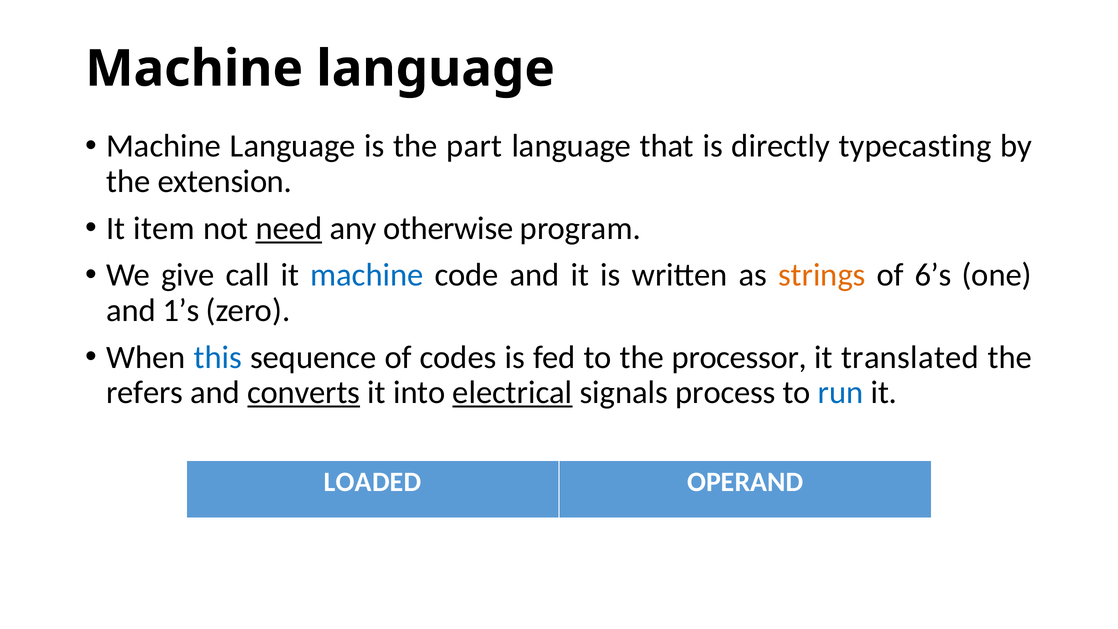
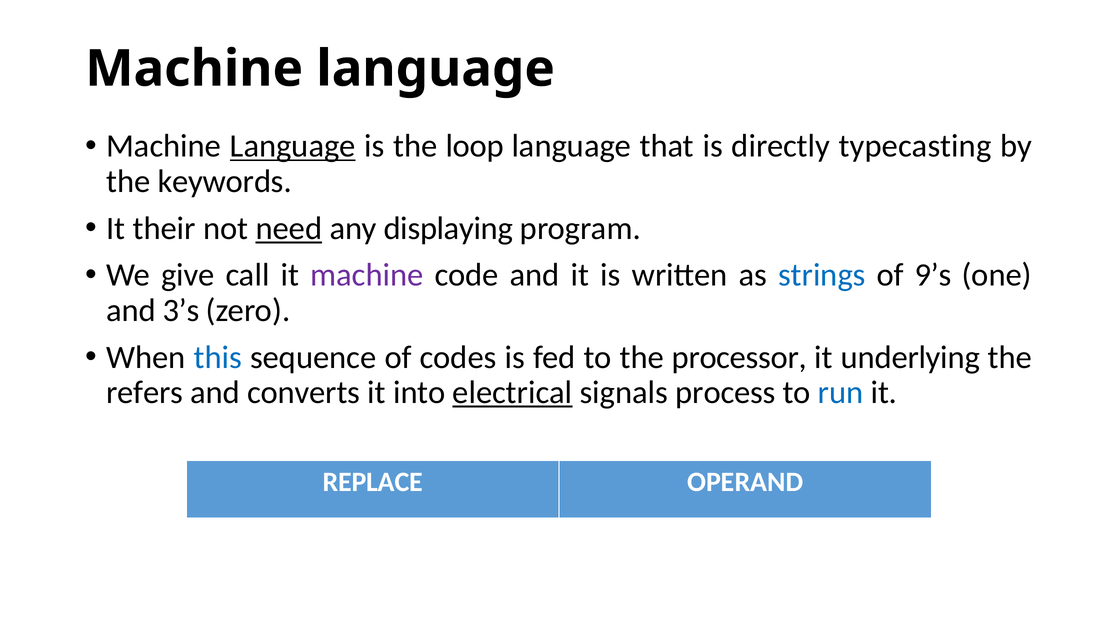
Language underline: none -> present (293, 146)
part: part -> loop (475, 146)
extension: extension -> keywords (225, 181)
item: item -> their (164, 228)
otherwise: otherwise -> displaying (448, 228)
machine colour: blue -> purple (367, 275)
strings colour: orange -> blue (822, 275)
6’s: 6’s -> 9’s (933, 275)
1’s: 1’s -> 3’s (181, 310)
translated: translated -> underlying (910, 357)
converts underline: present -> none (304, 392)
LOADED: LOADED -> REPLACE (373, 482)
